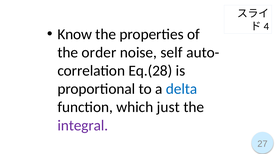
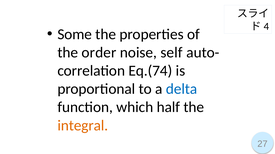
Know: Know -> Some (75, 34)
Eq.(28: Eq.(28 -> Eq.(74 (150, 71)
just: just -> half (168, 108)
integral colour: purple -> orange (83, 126)
